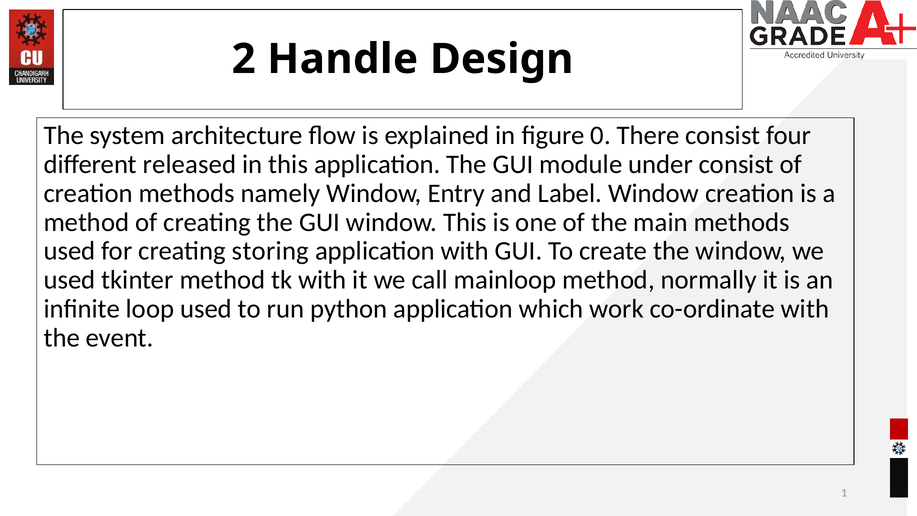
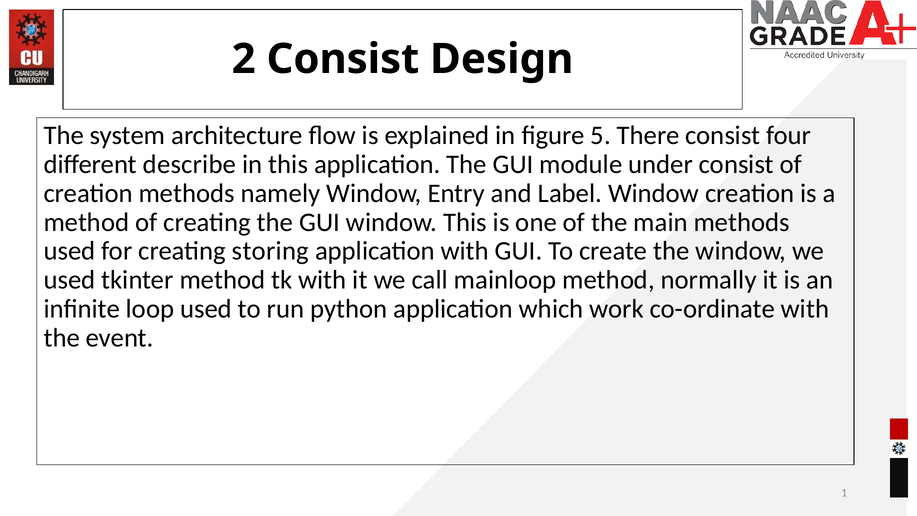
2 Handle: Handle -> Consist (343, 59)
0: 0 -> 5 (601, 135)
released: released -> describe (190, 164)
